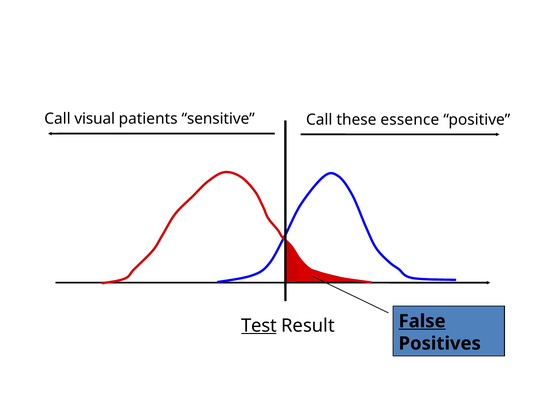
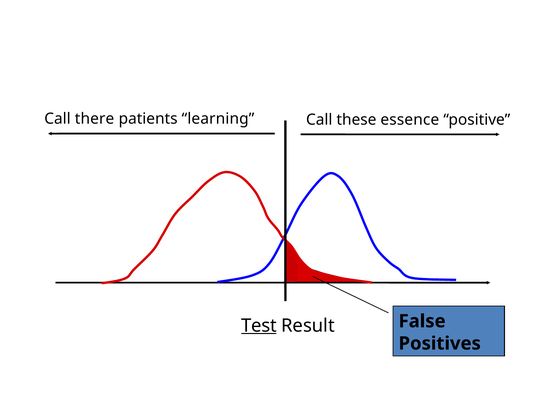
visual: visual -> there (95, 119)
sensitive: sensitive -> learning (218, 119)
False underline: present -> none (422, 321)
